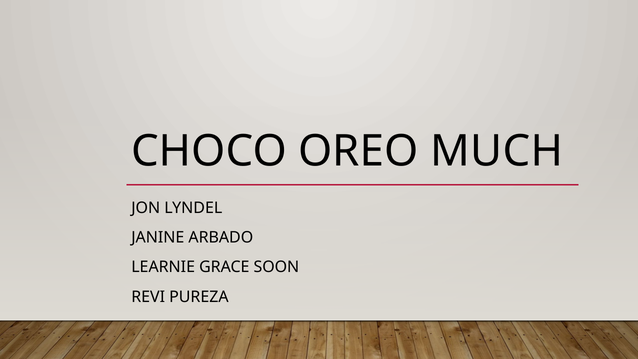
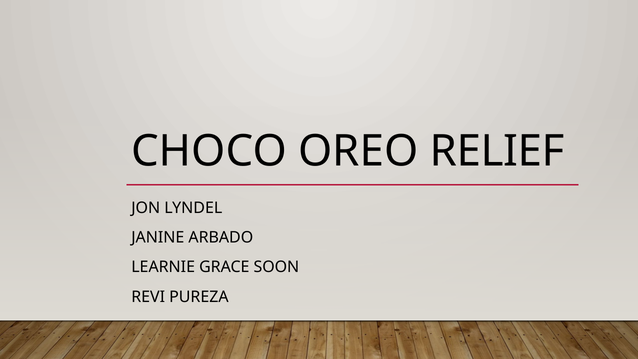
MUCH: MUCH -> RELIEF (497, 151)
